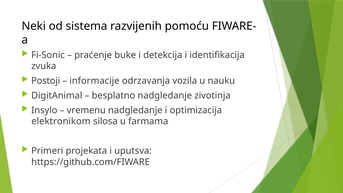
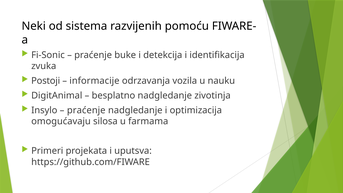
vremenu: vremenu -> praćenje (86, 110)
elektronikom: elektronikom -> omogućavaju (61, 121)
